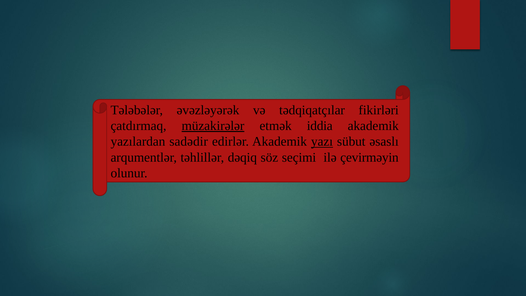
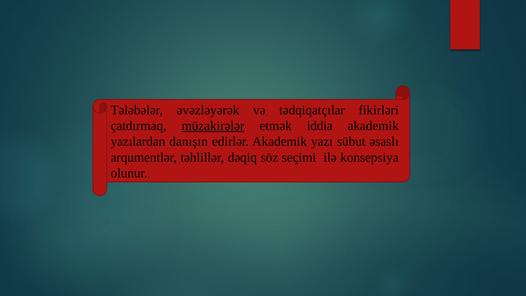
sadədir: sadədir -> danışın (189, 142)
yazı underline: present -> none (322, 142)
çevirməyin: çevirməyin -> konsepsiya (369, 157)
